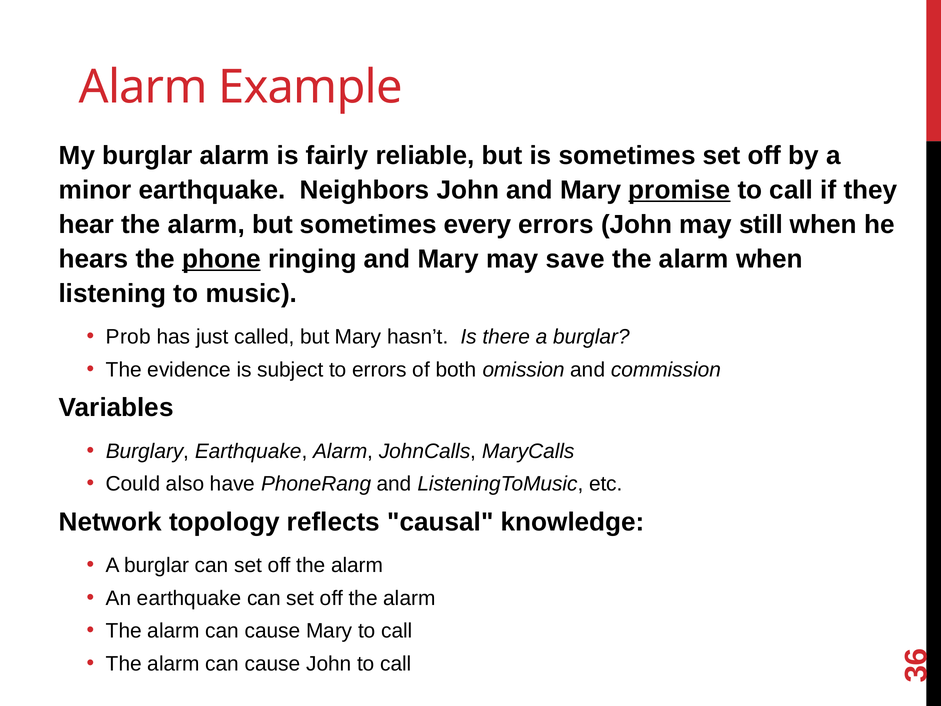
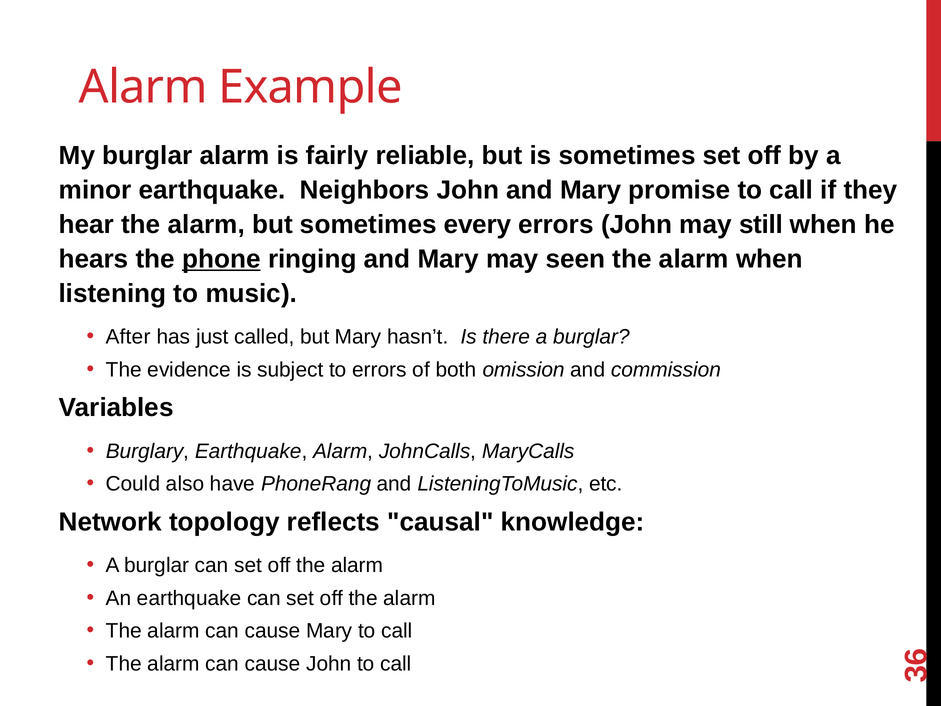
promise underline: present -> none (679, 190)
save: save -> seen (575, 259)
Prob: Prob -> After (128, 337)
